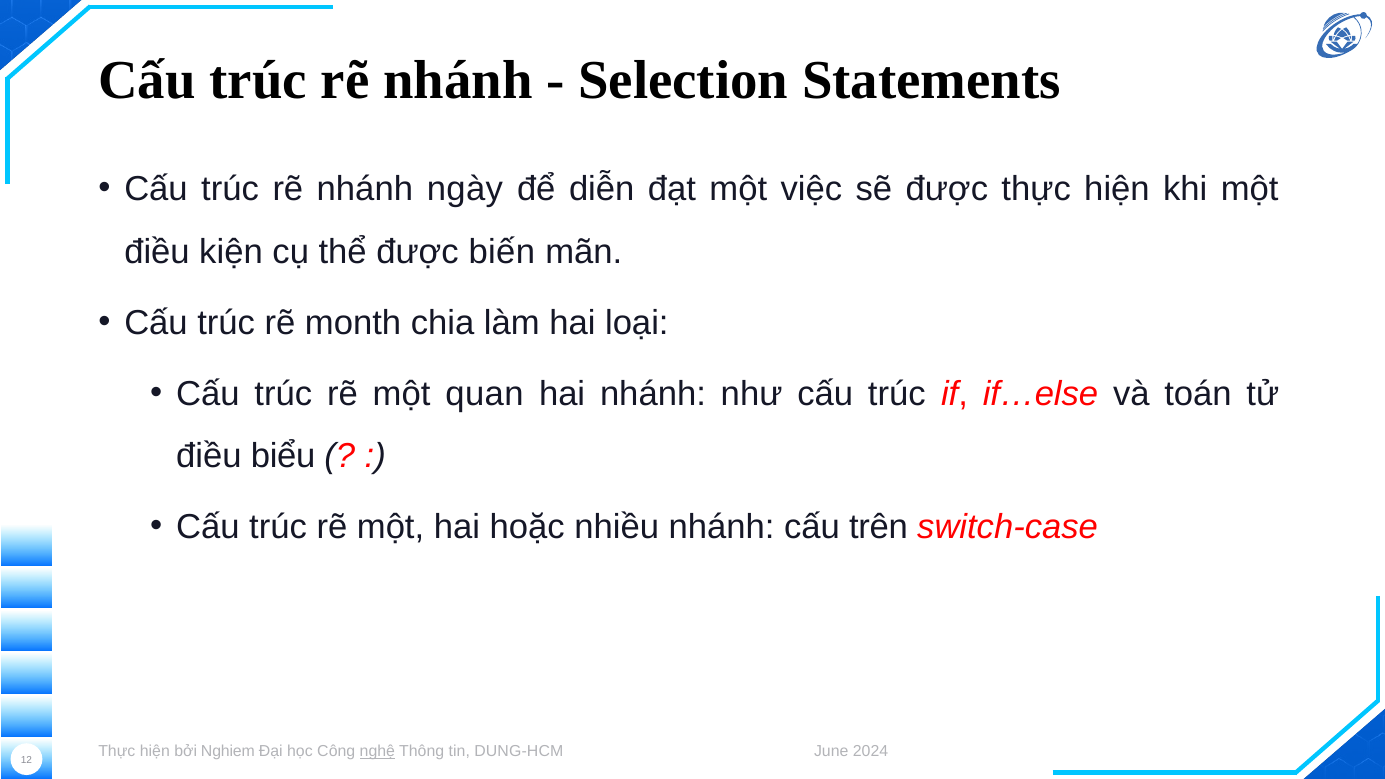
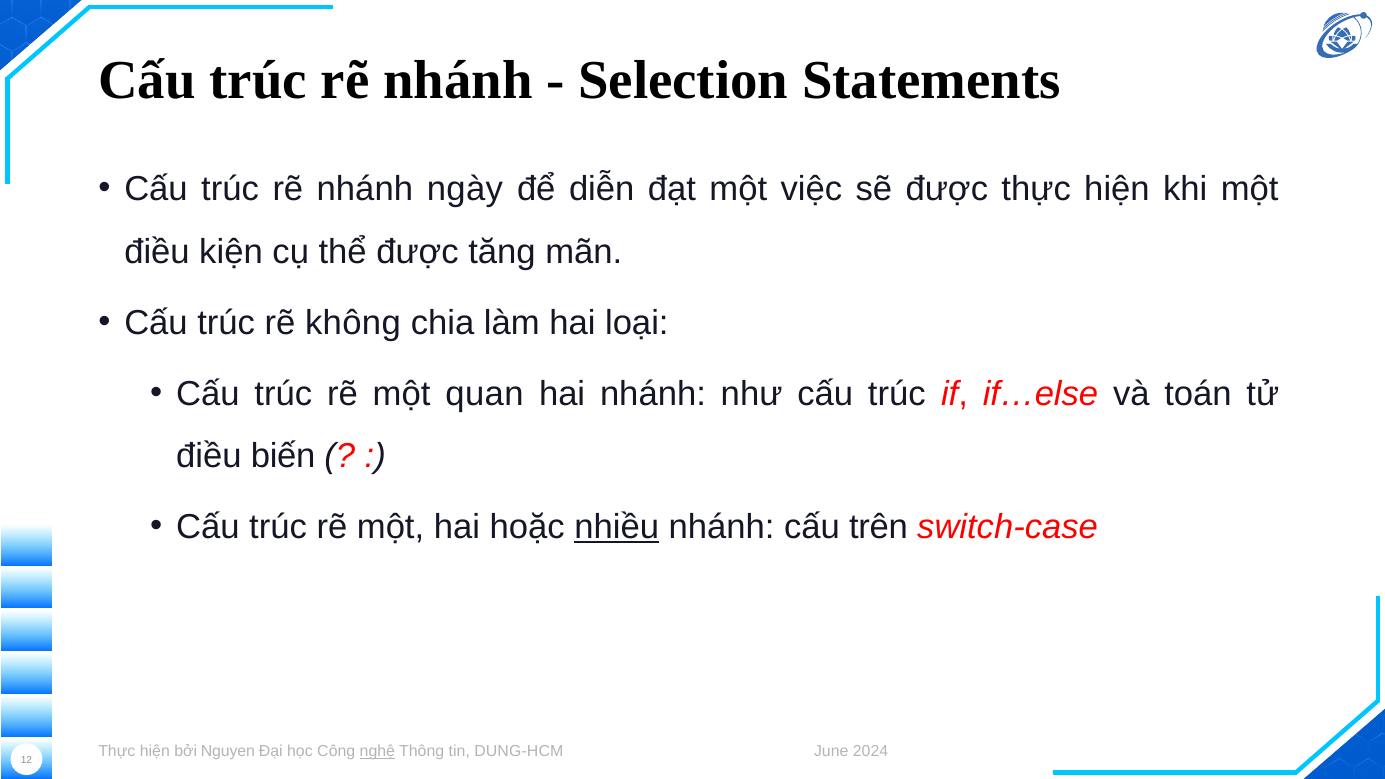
biến: biến -> tăng (502, 252)
month: month -> không (353, 323)
biểu: biểu -> biến (283, 456)
nhiều underline: none -> present (617, 527)
Nghiem: Nghiem -> Nguyen (228, 752)
